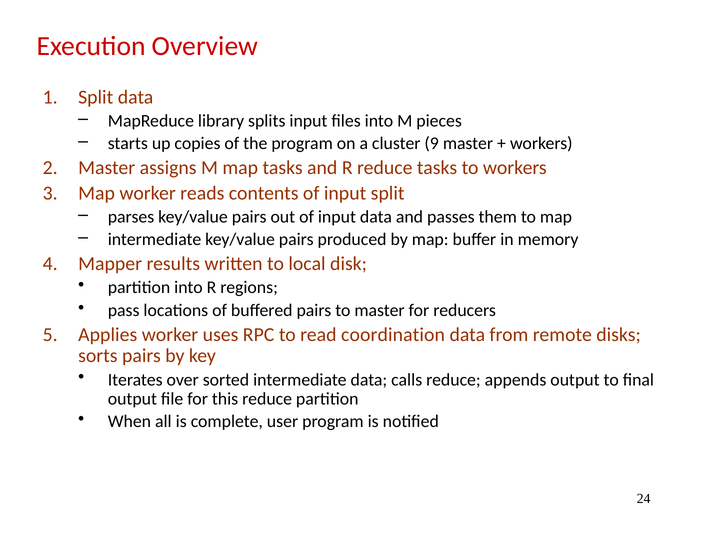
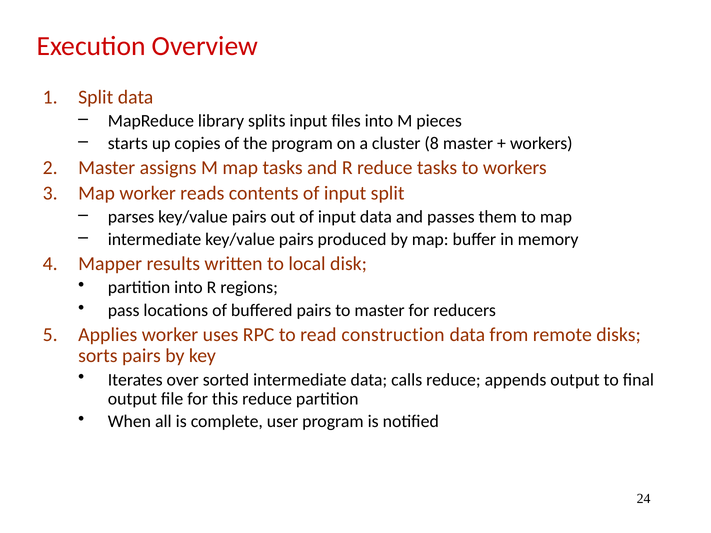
9: 9 -> 8 (432, 144)
coordination: coordination -> construction (393, 335)
